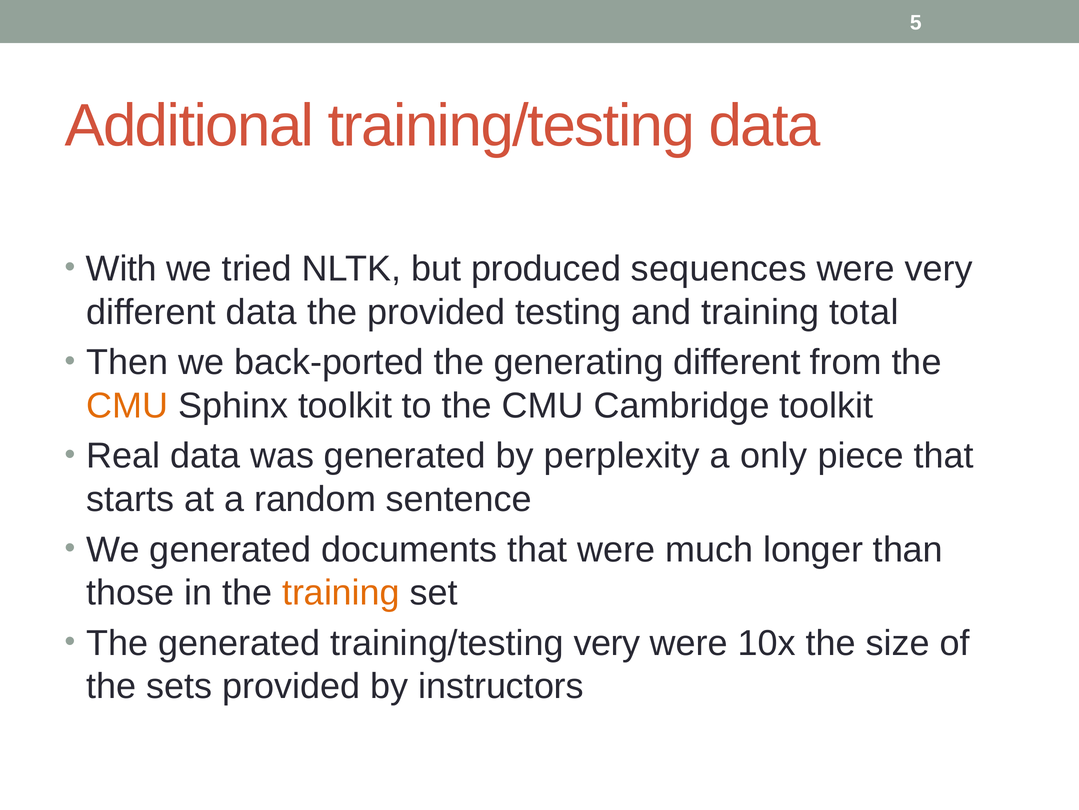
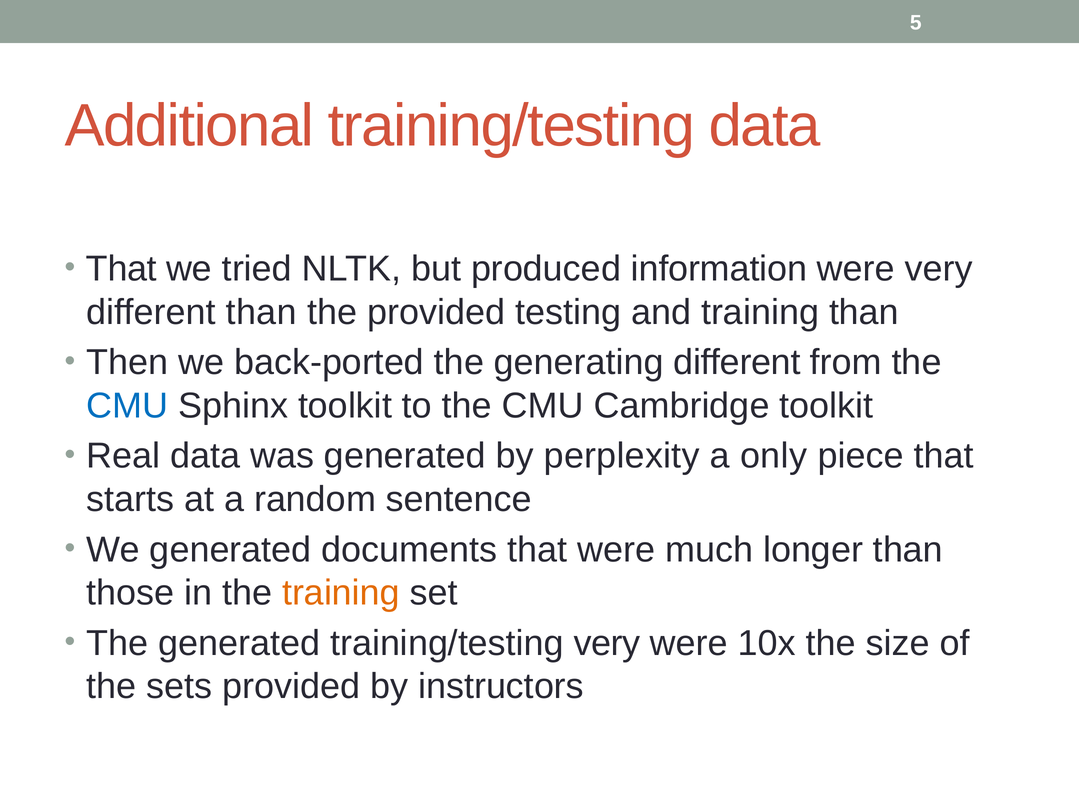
With: With -> That (121, 269)
sequences: sequences -> information (719, 269)
different data: data -> than (261, 312)
training total: total -> than (864, 312)
CMU colour: orange -> blue (127, 405)
